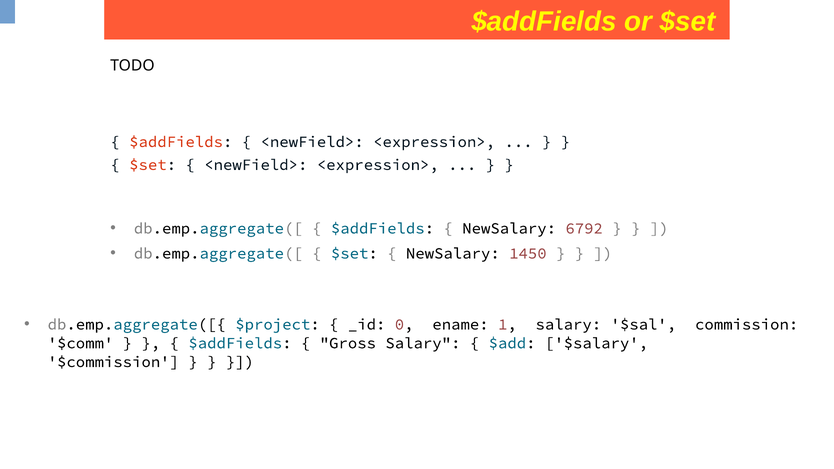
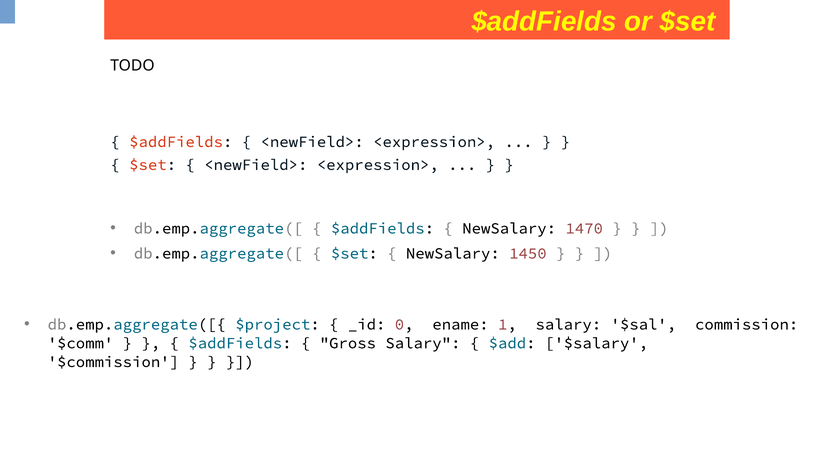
6792: 6792 -> 1470 (584, 228)
